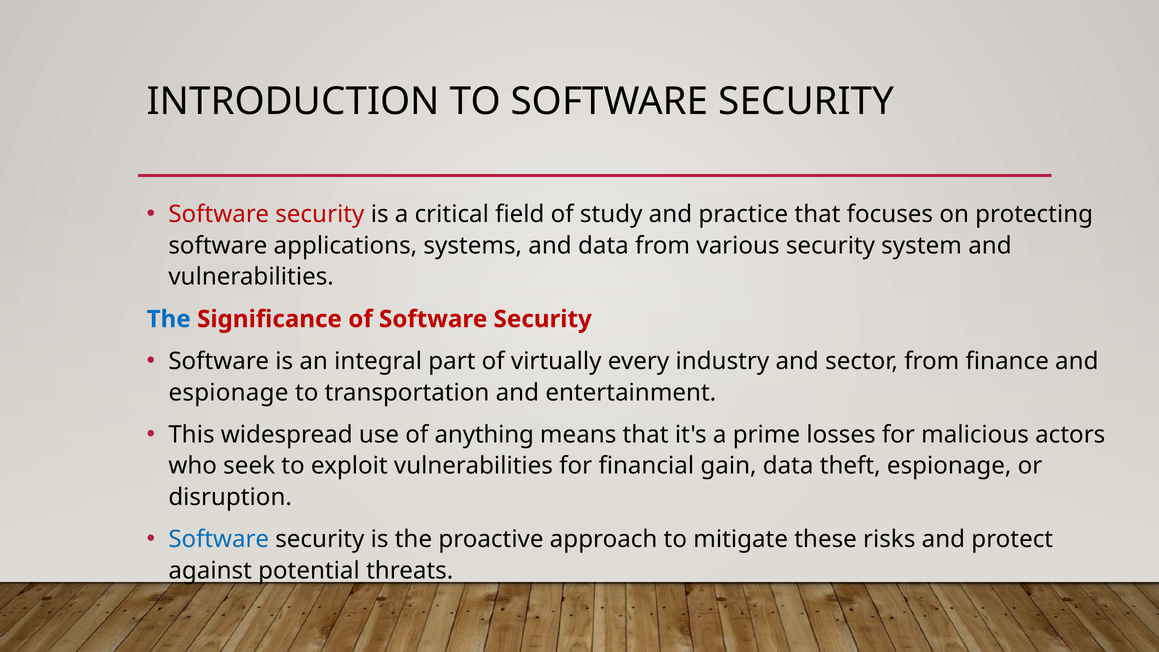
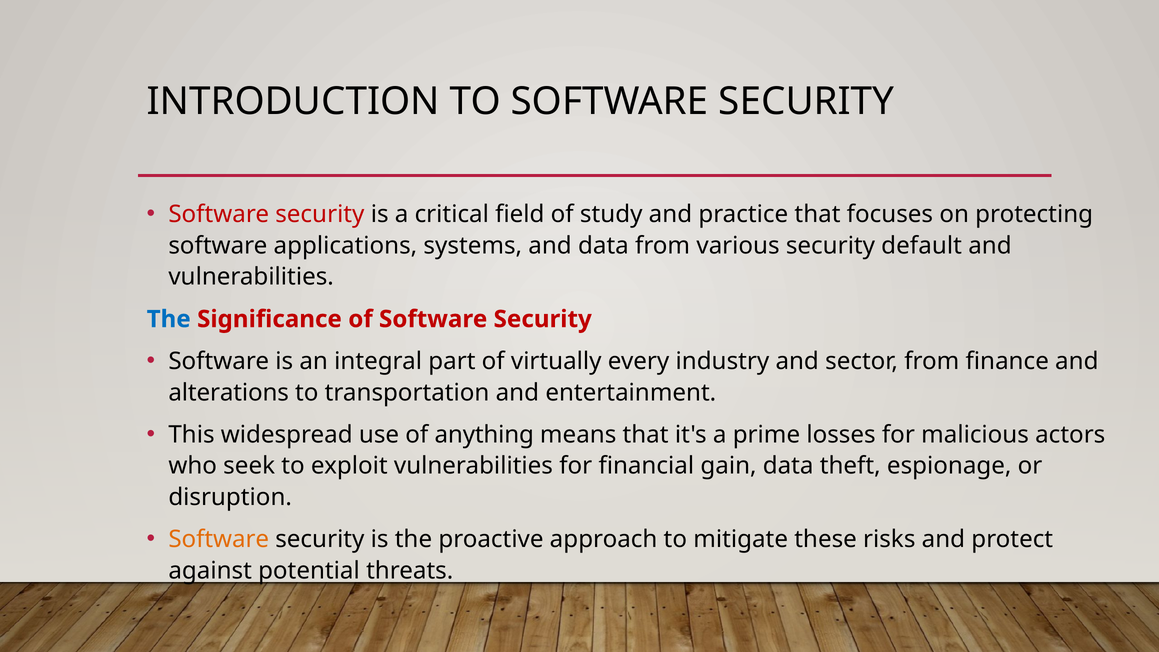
system: system -> default (922, 246)
espionage: espionage -> alterations (229, 393)
Software colour: blue -> orange (219, 539)
